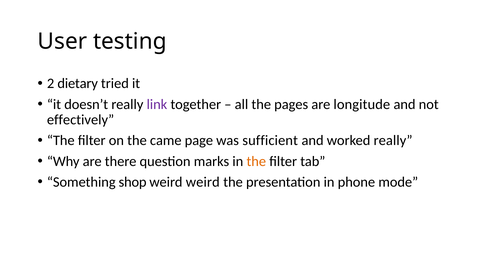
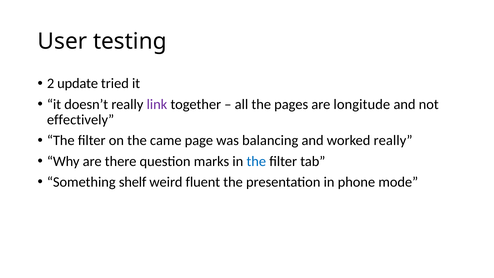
dietary: dietary -> update (78, 84)
sufficient: sufficient -> balancing (270, 141)
the colour: orange -> blue (256, 161)
shop: shop -> shelf (133, 182)
weird weird: weird -> fluent (203, 182)
